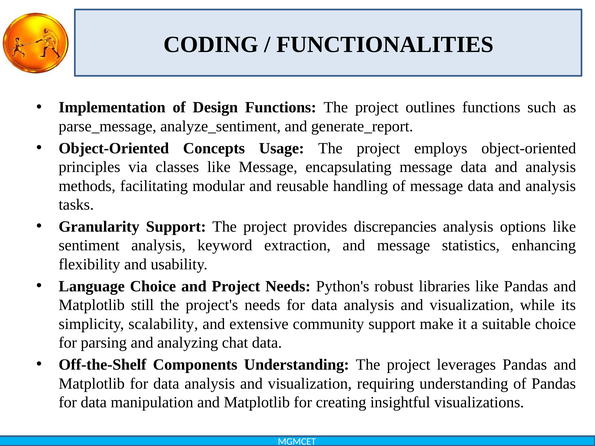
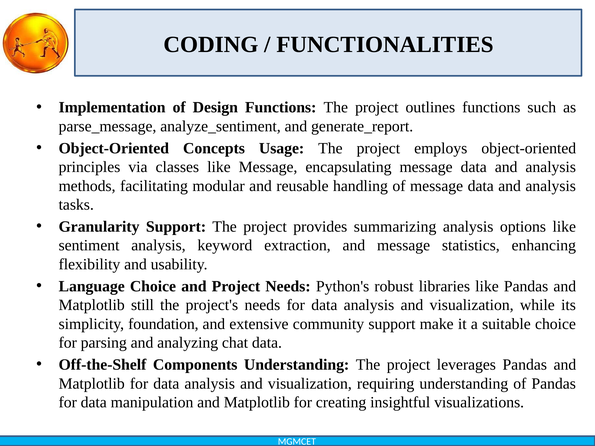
discrepancies: discrepancies -> summarizing (395, 227)
scalability: scalability -> foundation (163, 324)
